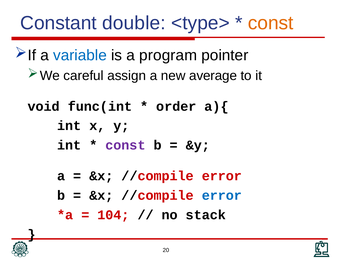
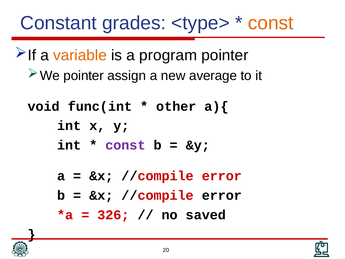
double: double -> grades (134, 23)
variable colour: blue -> orange (80, 55)
careful: careful -> pointer (84, 76)
order: order -> other (176, 106)
error colour: blue -> black (222, 195)
104: 104 -> 326 (113, 215)
stack: stack -> saved (206, 215)
